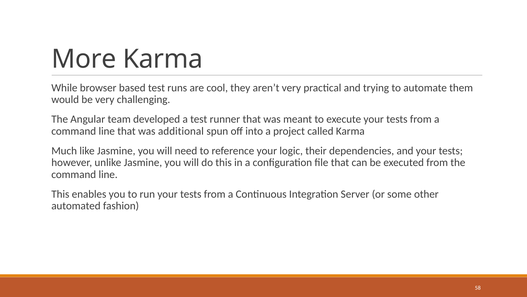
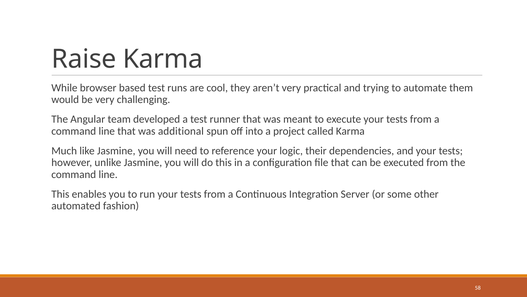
More: More -> Raise (84, 59)
